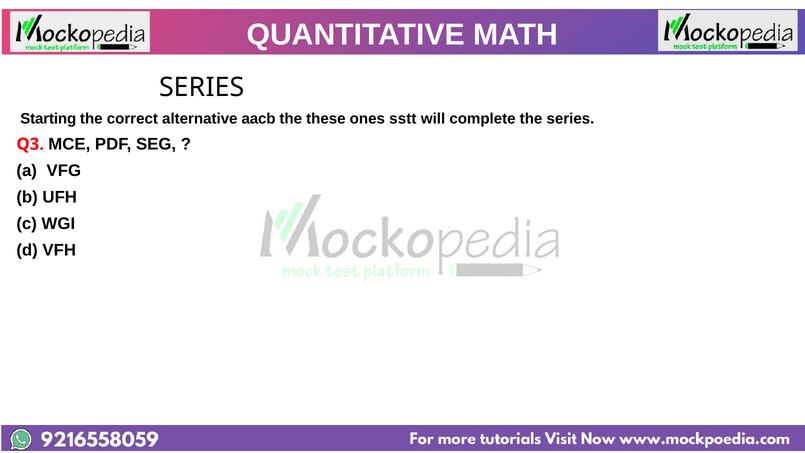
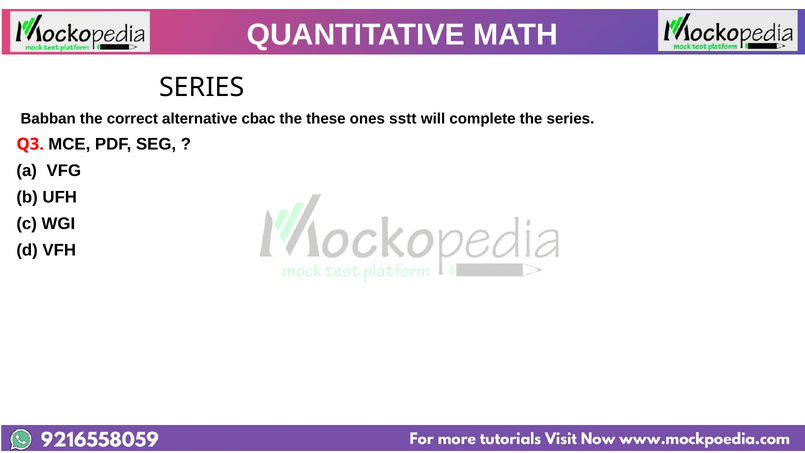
Starting: Starting -> Babban (48, 118)
aacb: aacb -> cbac (259, 118)
